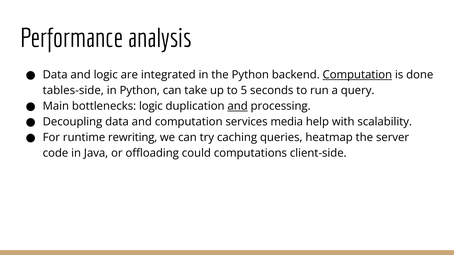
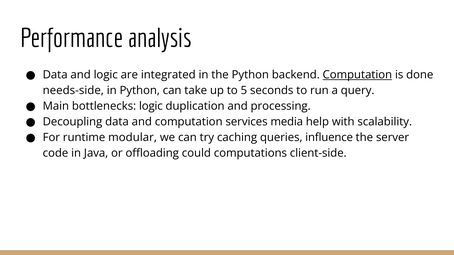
tables-side: tables-side -> needs-side (73, 91)
and underline: present -> none (238, 106)
rewriting: rewriting -> modular (133, 138)
heatmap: heatmap -> influence (329, 138)
